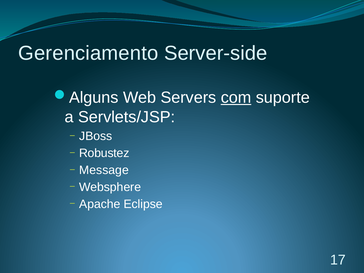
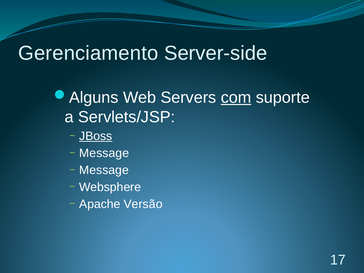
JBoss underline: none -> present (96, 136)
Robustez: Robustez -> Message (104, 153)
Eclipse: Eclipse -> Versão (143, 204)
